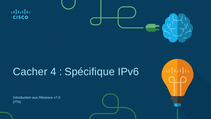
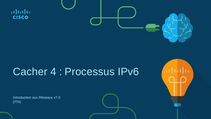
Spécifique: Spécifique -> Processus (90, 72)
